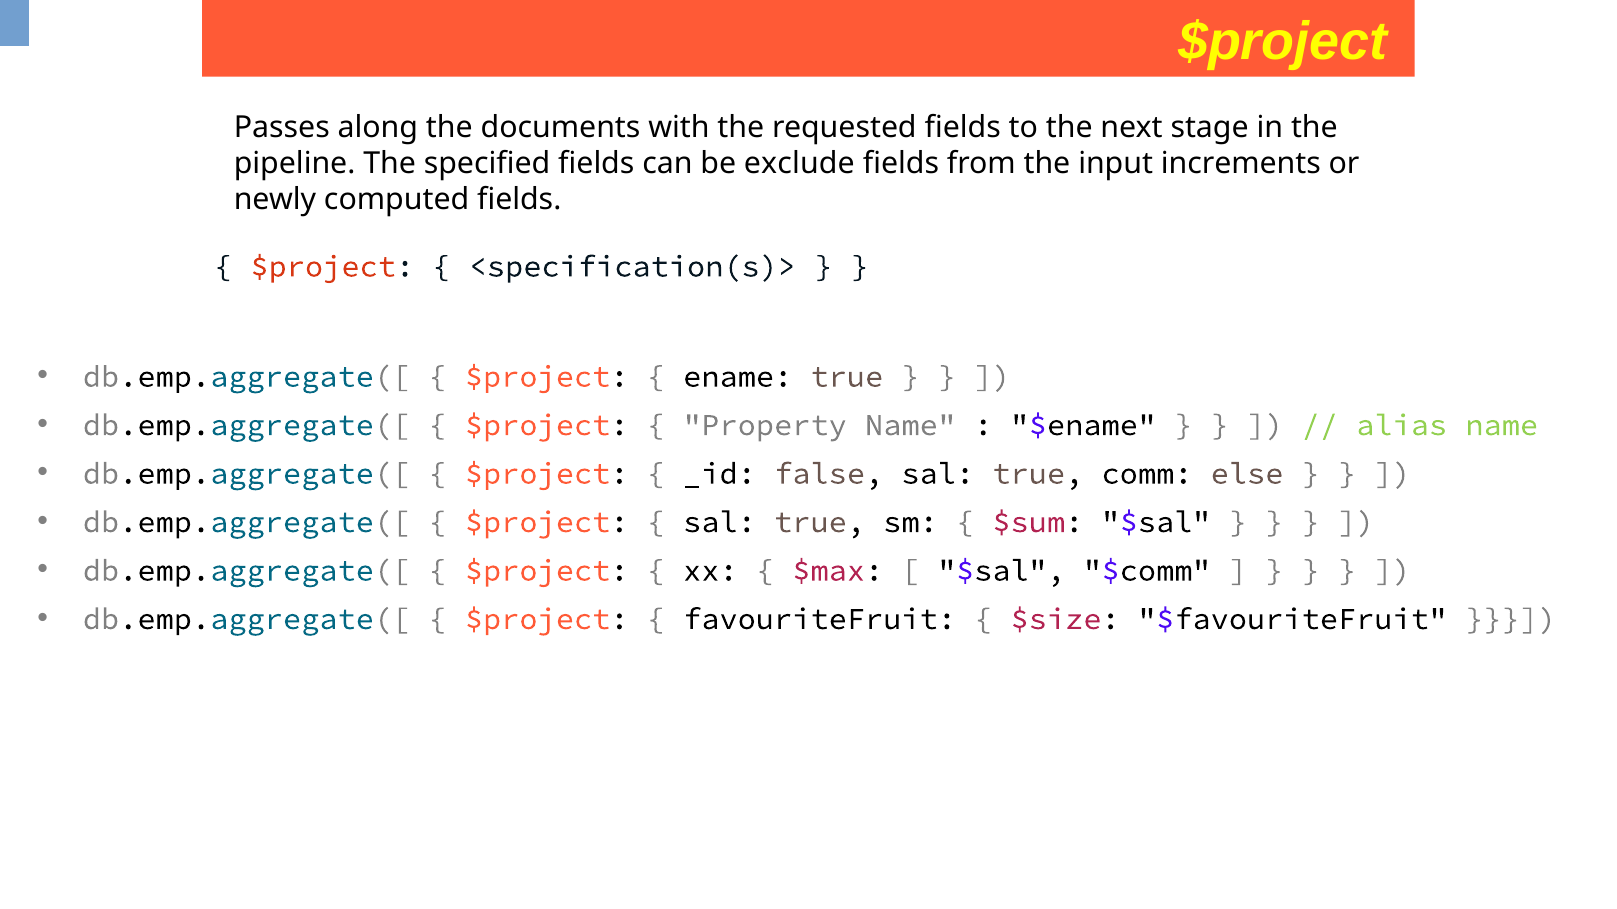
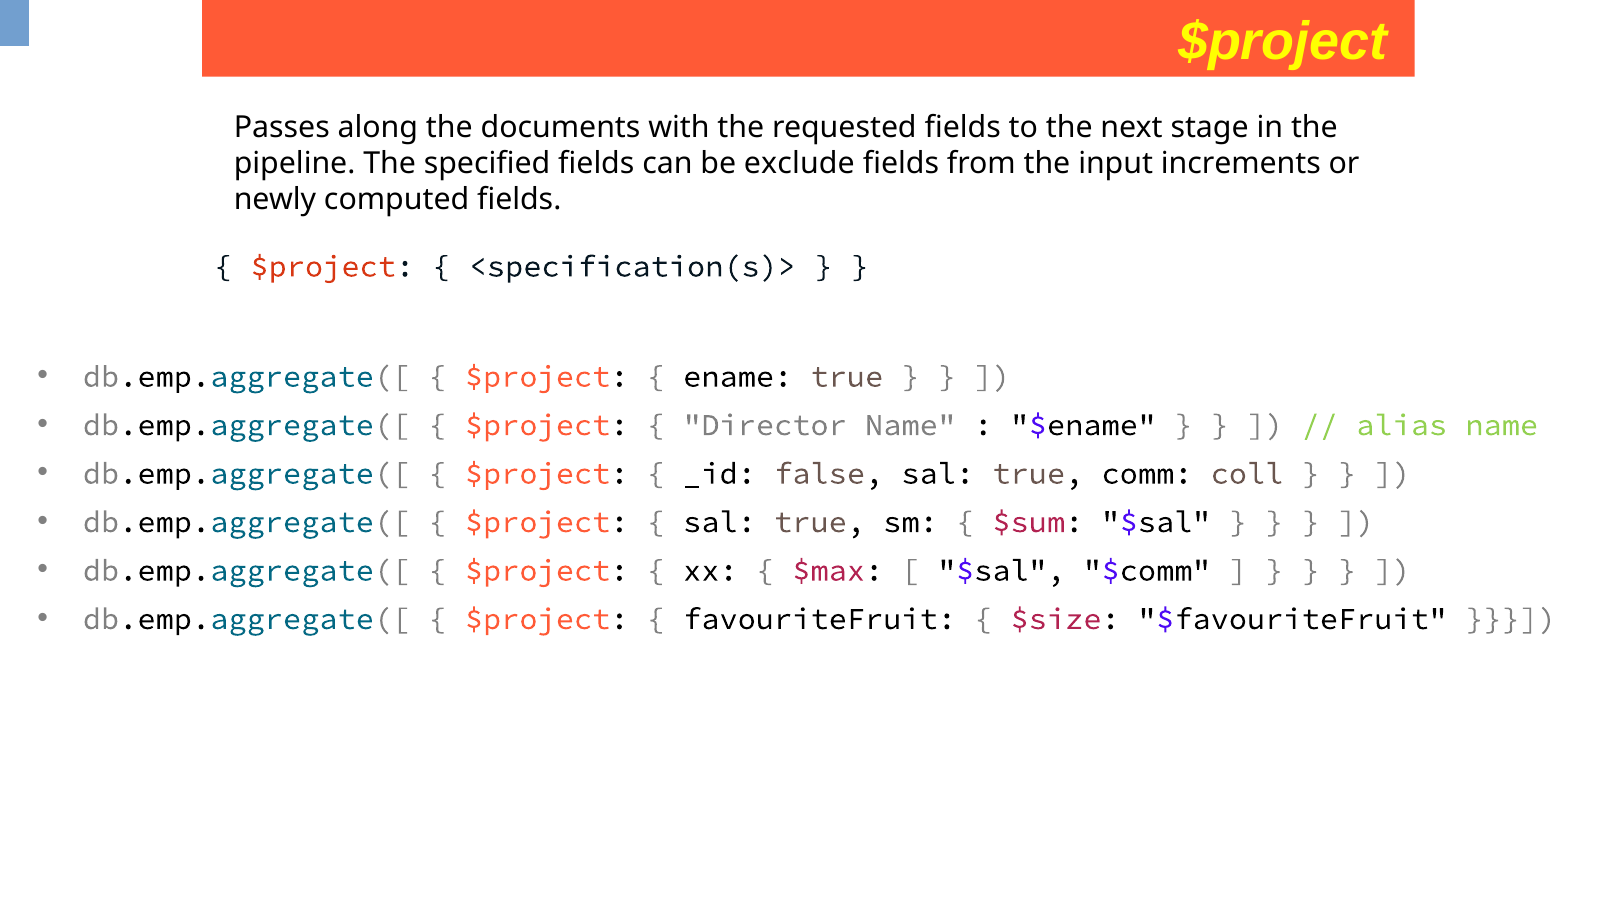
Property: Property -> Director (765, 425)
else: else -> coll (1247, 474)
